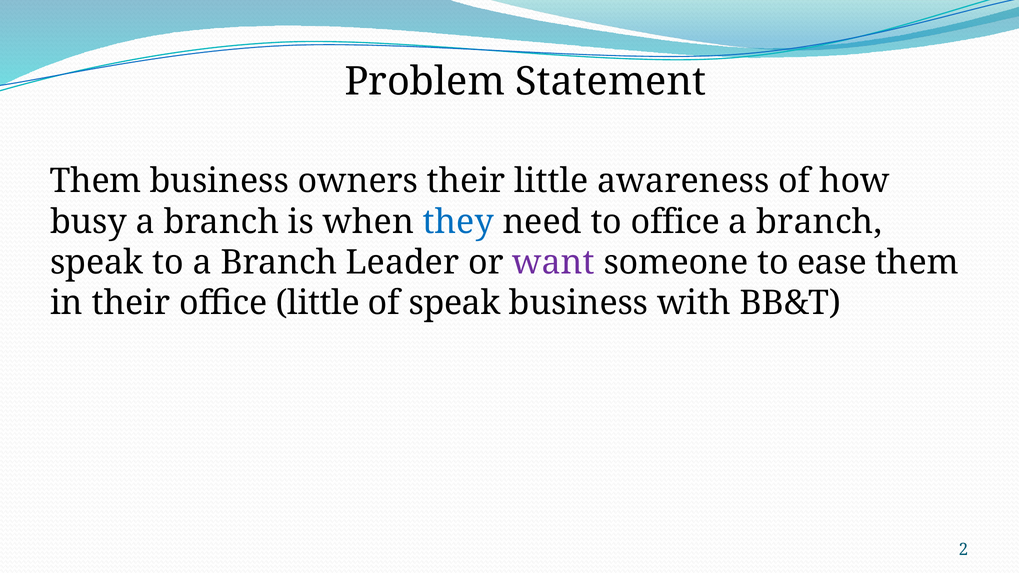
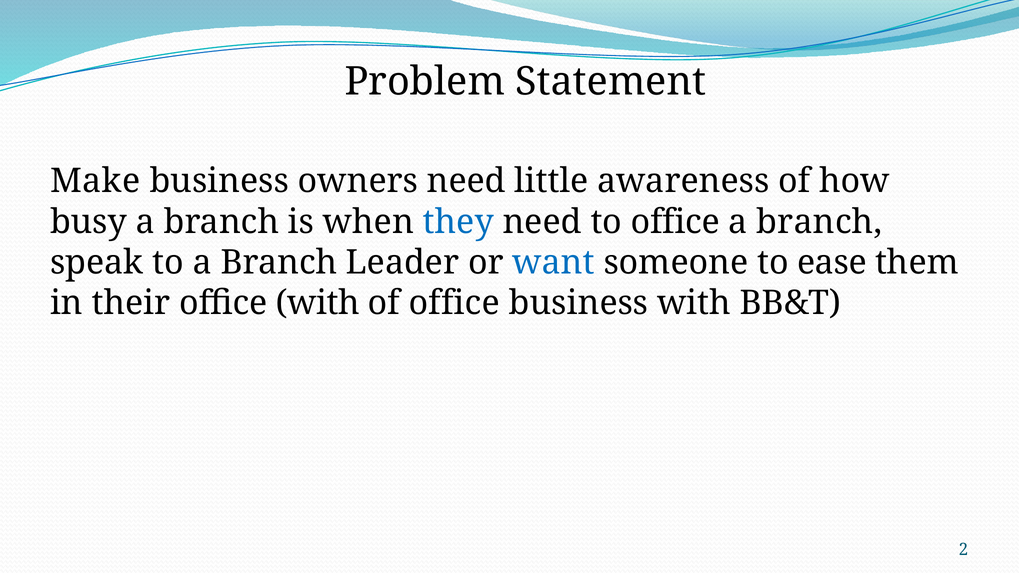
Them: Them -> Make (95, 181)
owners their: their -> need (466, 181)
want colour: purple -> blue (554, 263)
office little: little -> with (318, 303)
of speak: speak -> office (454, 303)
